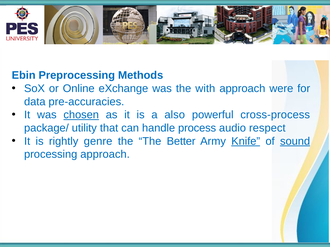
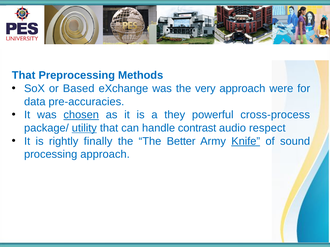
Ebin: Ebin -> That (24, 75)
Online: Online -> Based (79, 89)
with: with -> very (205, 89)
also: also -> they (175, 115)
utility underline: none -> present (84, 128)
process: process -> contrast (197, 128)
genre: genre -> finally (98, 141)
sound underline: present -> none (295, 141)
